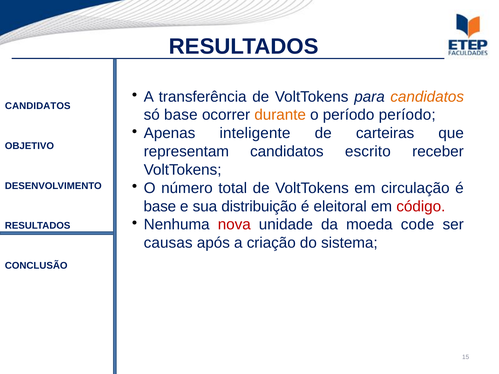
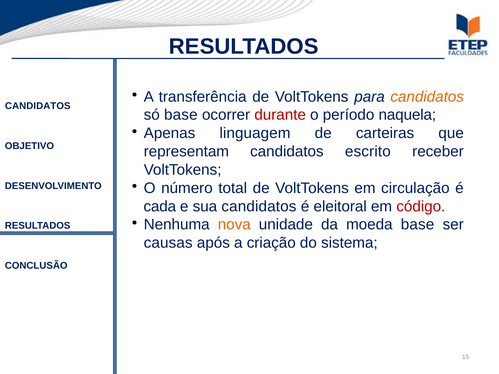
durante colour: orange -> red (280, 115)
período período: período -> naquela (407, 115)
inteligente: inteligente -> linguagem (255, 133)
base: base -> cada (160, 206)
sua distribuição: distribuição -> candidatos (259, 206)
nova colour: red -> orange (234, 225)
moeda code: code -> base (418, 225)
